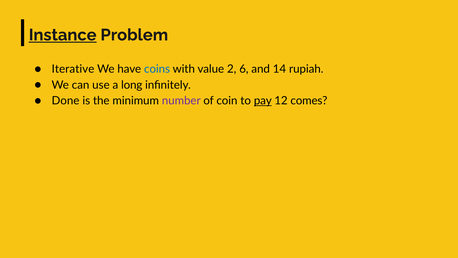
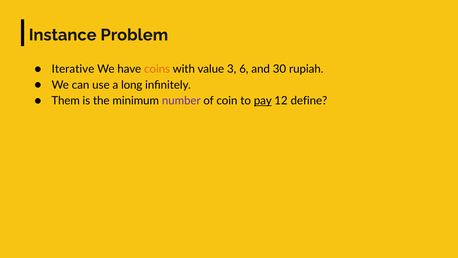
Instance underline: present -> none (63, 35)
coins colour: blue -> orange (157, 69)
2: 2 -> 3 (232, 69)
14: 14 -> 30 (279, 69)
Done: Done -> Them (66, 101)
comes: comes -> define (309, 101)
